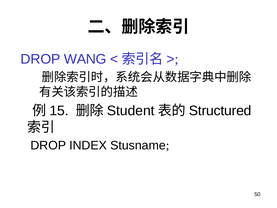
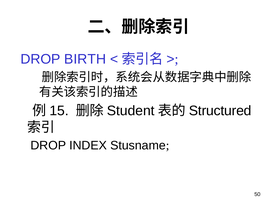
WANG: WANG -> BIRTH (85, 59)
